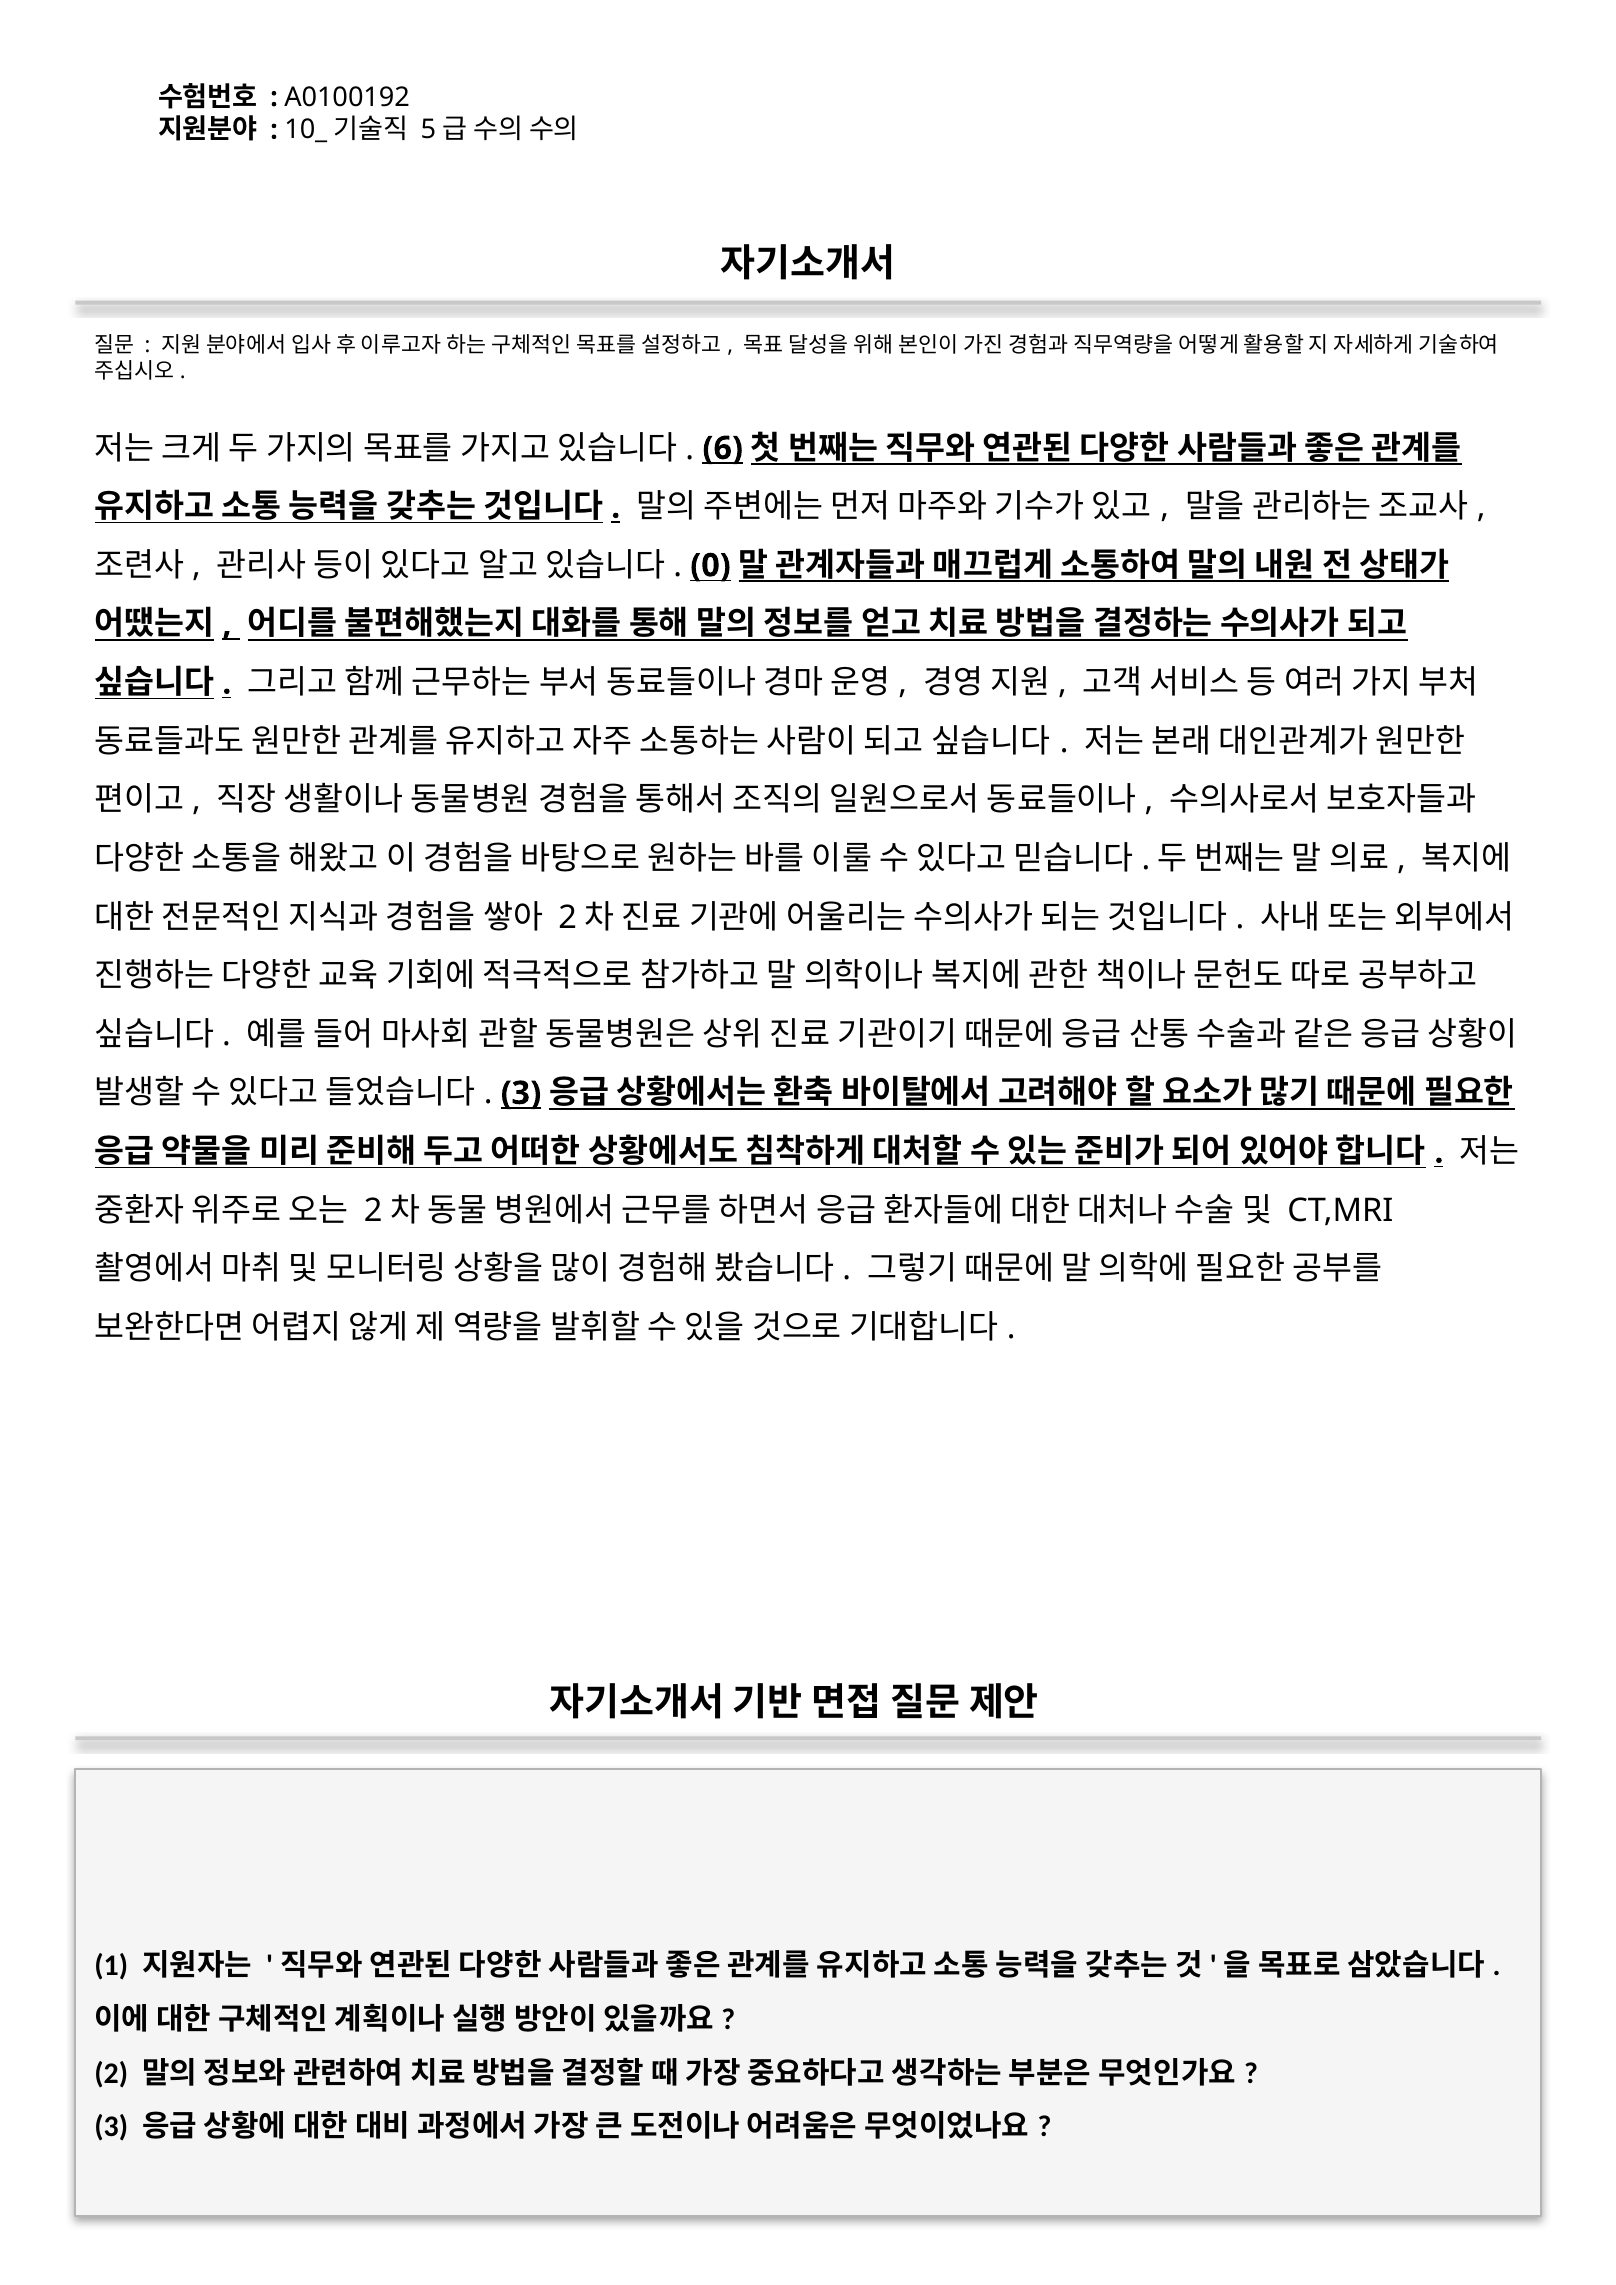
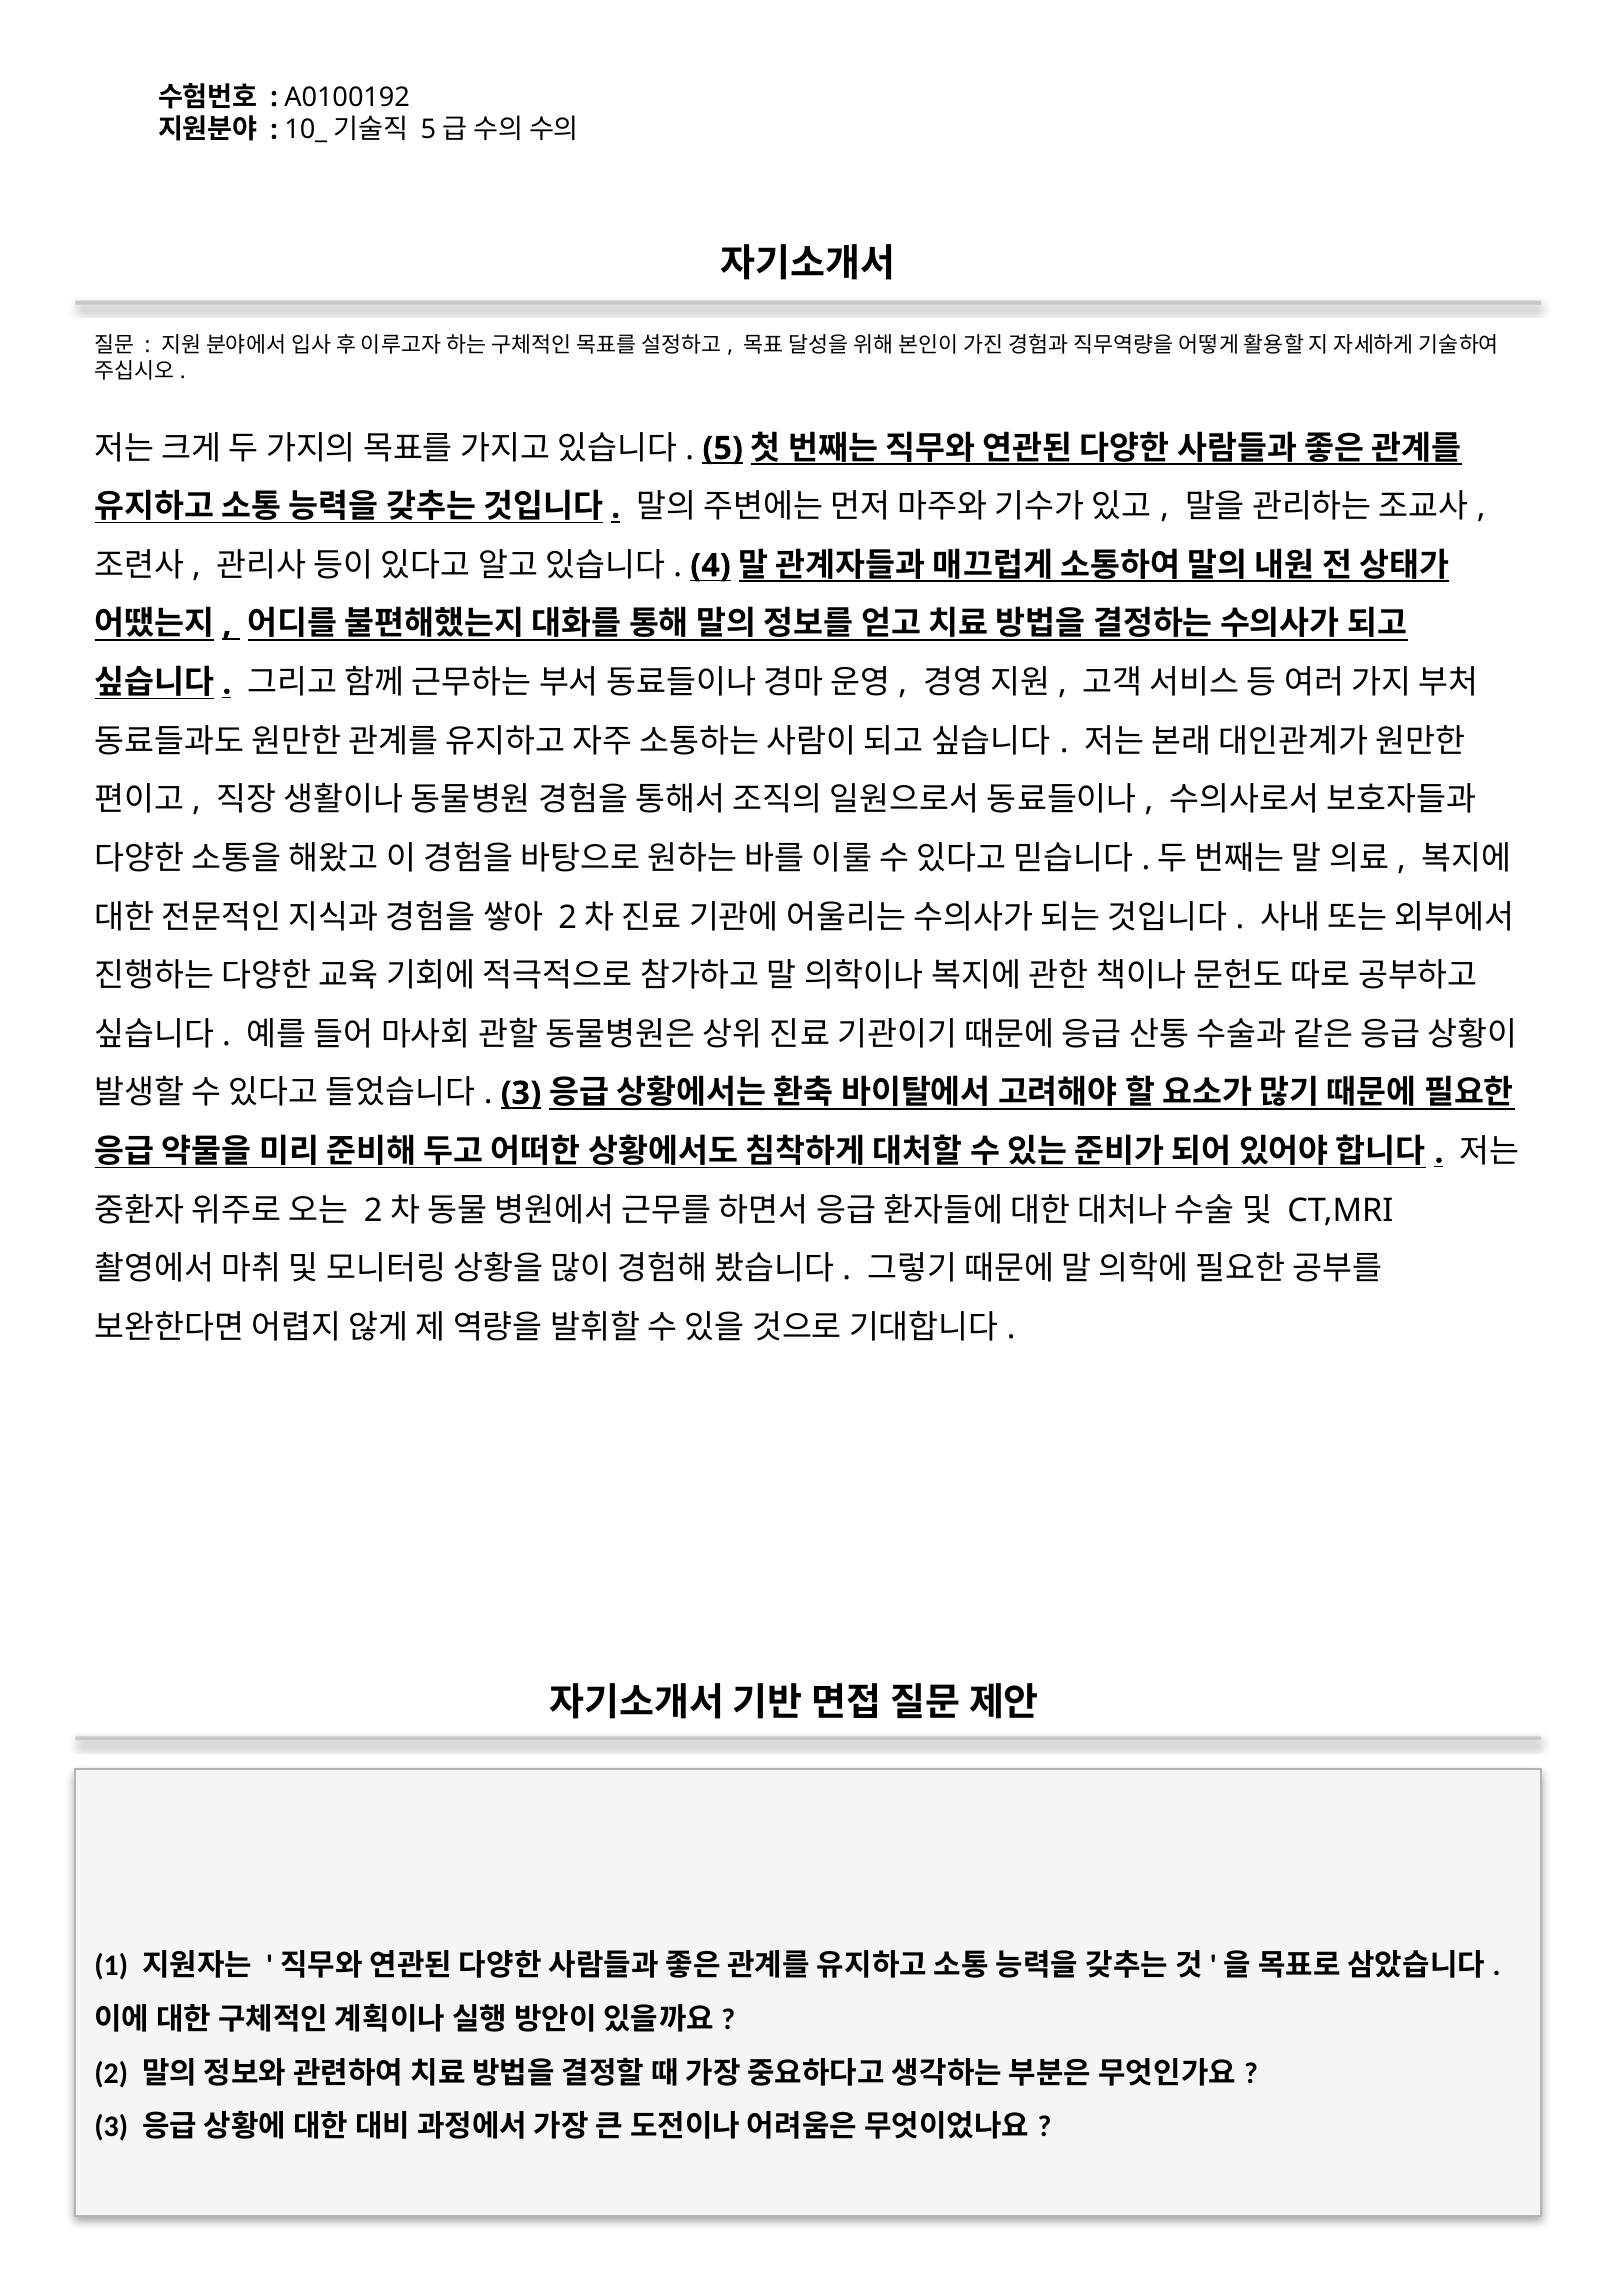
6: 6 -> 5 (723, 448)
0: 0 -> 4 (711, 566)
